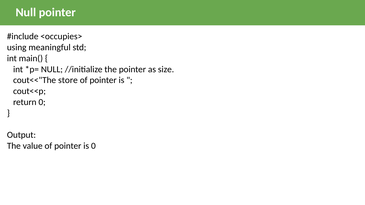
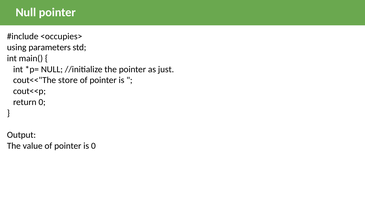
meaningful: meaningful -> parameters (50, 47)
size: size -> just (166, 69)
